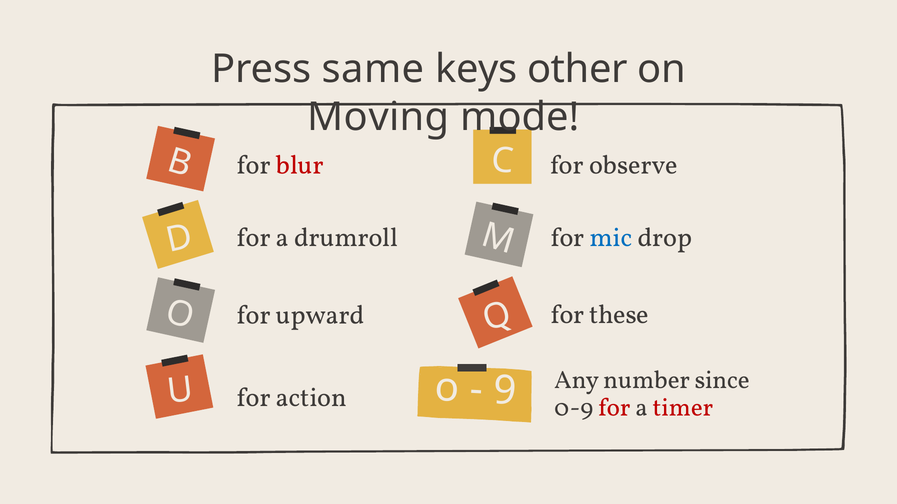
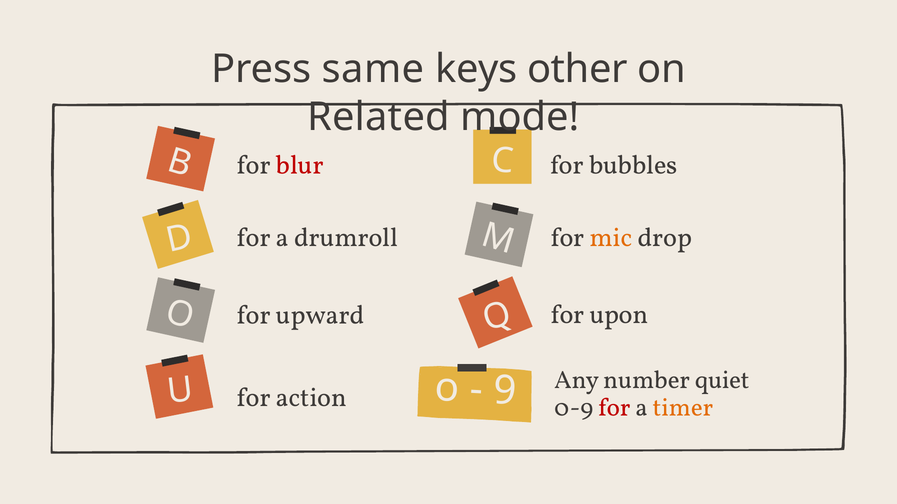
Moving: Moving -> Related (379, 117)
observe: observe -> bubbles (633, 166)
mic colour: blue -> orange (611, 238)
these: these -> upon (619, 315)
since: since -> quiet (722, 381)
timer colour: red -> orange (683, 408)
